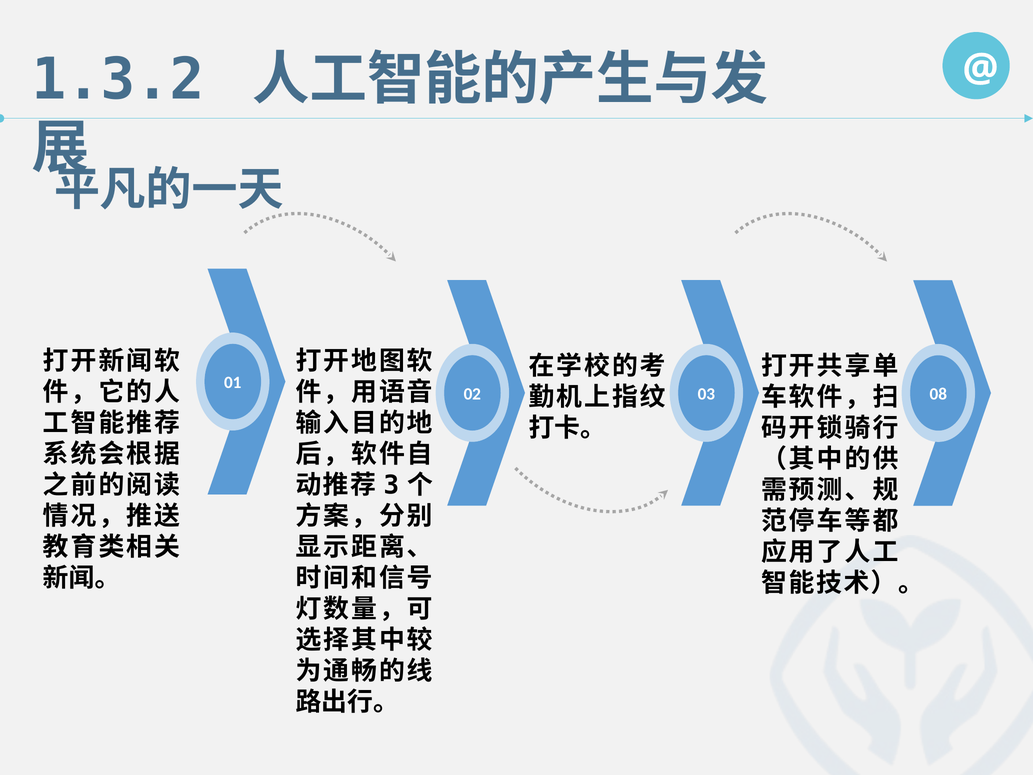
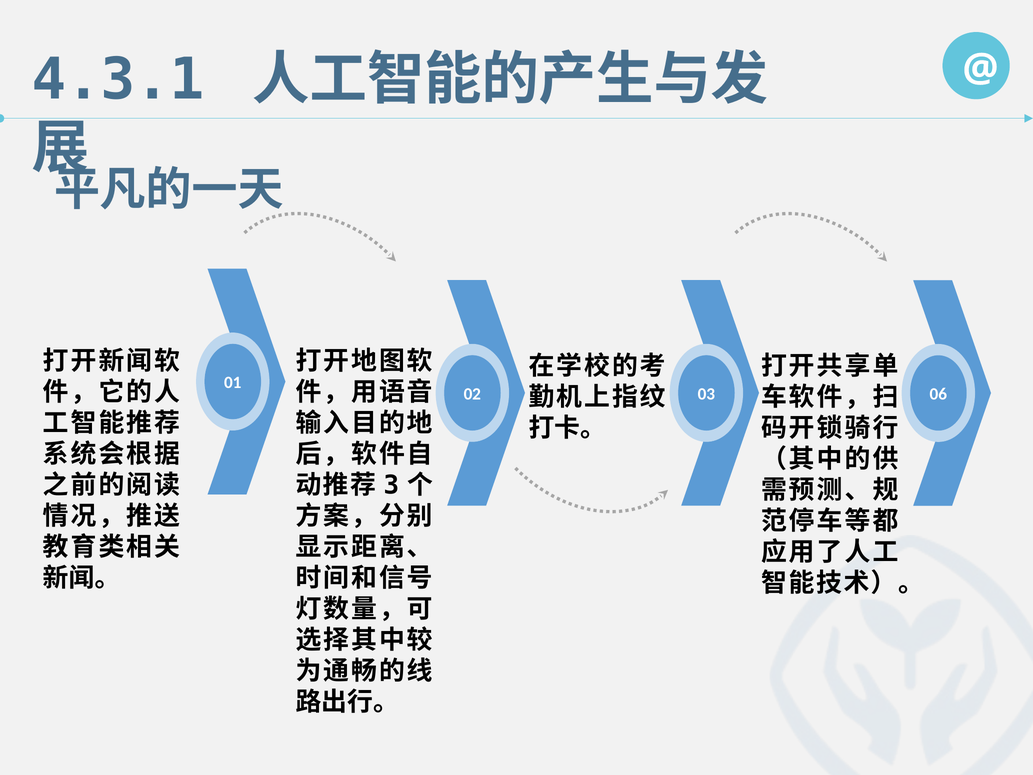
1.3.2: 1.3.2 -> 4.3.1 (118, 80)
08: 08 -> 06 (938, 394)
